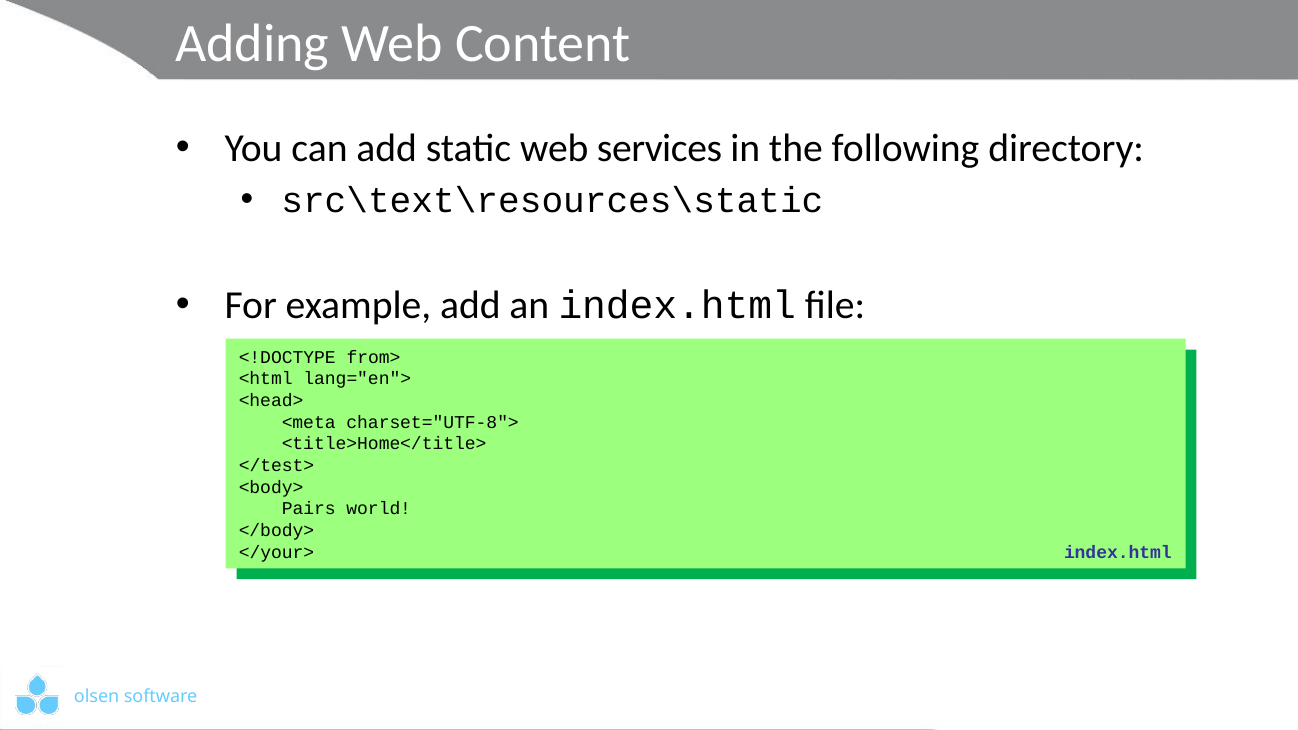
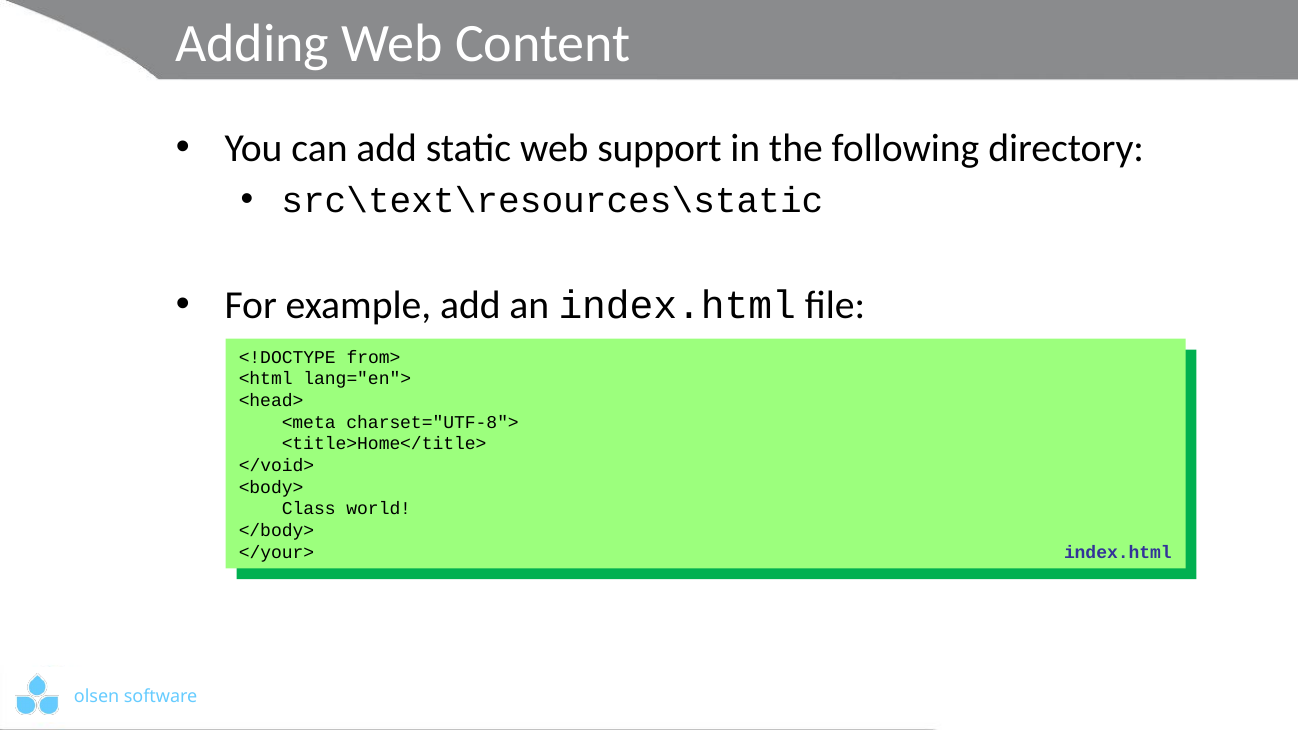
services: services -> support (659, 149)
</test>: </test> -> </void> (276, 466)
Pairs: Pairs -> Class (309, 509)
